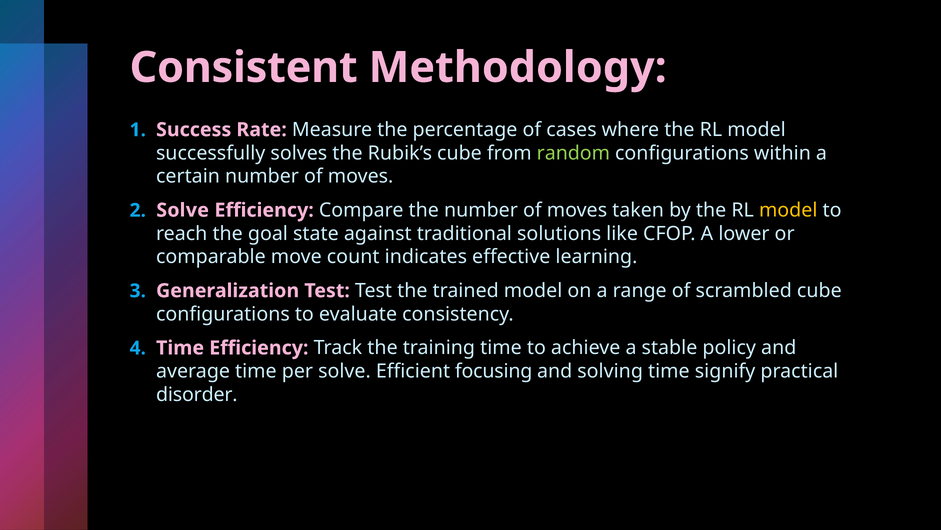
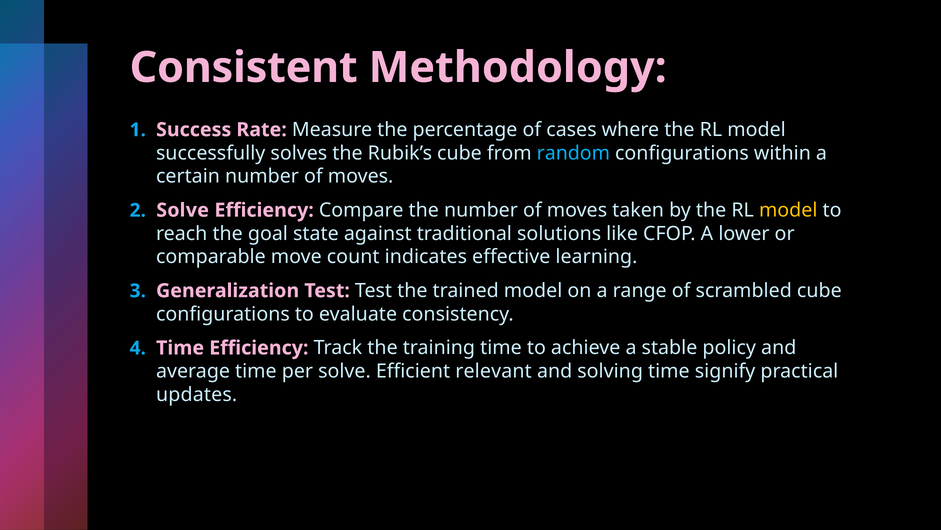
random colour: light green -> light blue (573, 153)
focusing: focusing -> relevant (494, 371)
disorder: disorder -> updates (197, 394)
